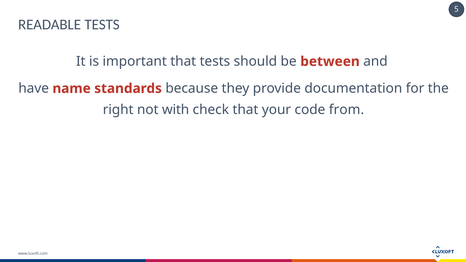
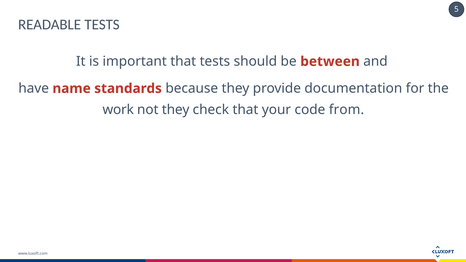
right: right -> work (118, 110)
not with: with -> they (176, 110)
